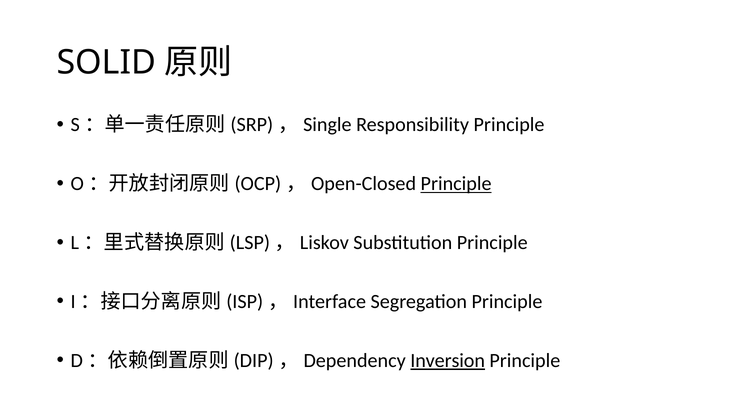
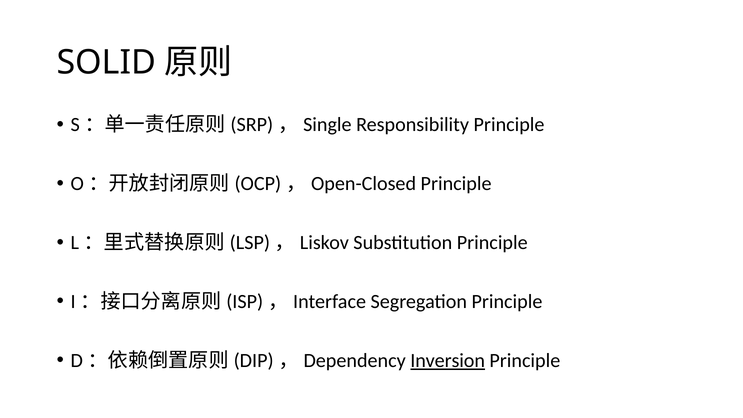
Principle underline: present -> none (456, 184)
